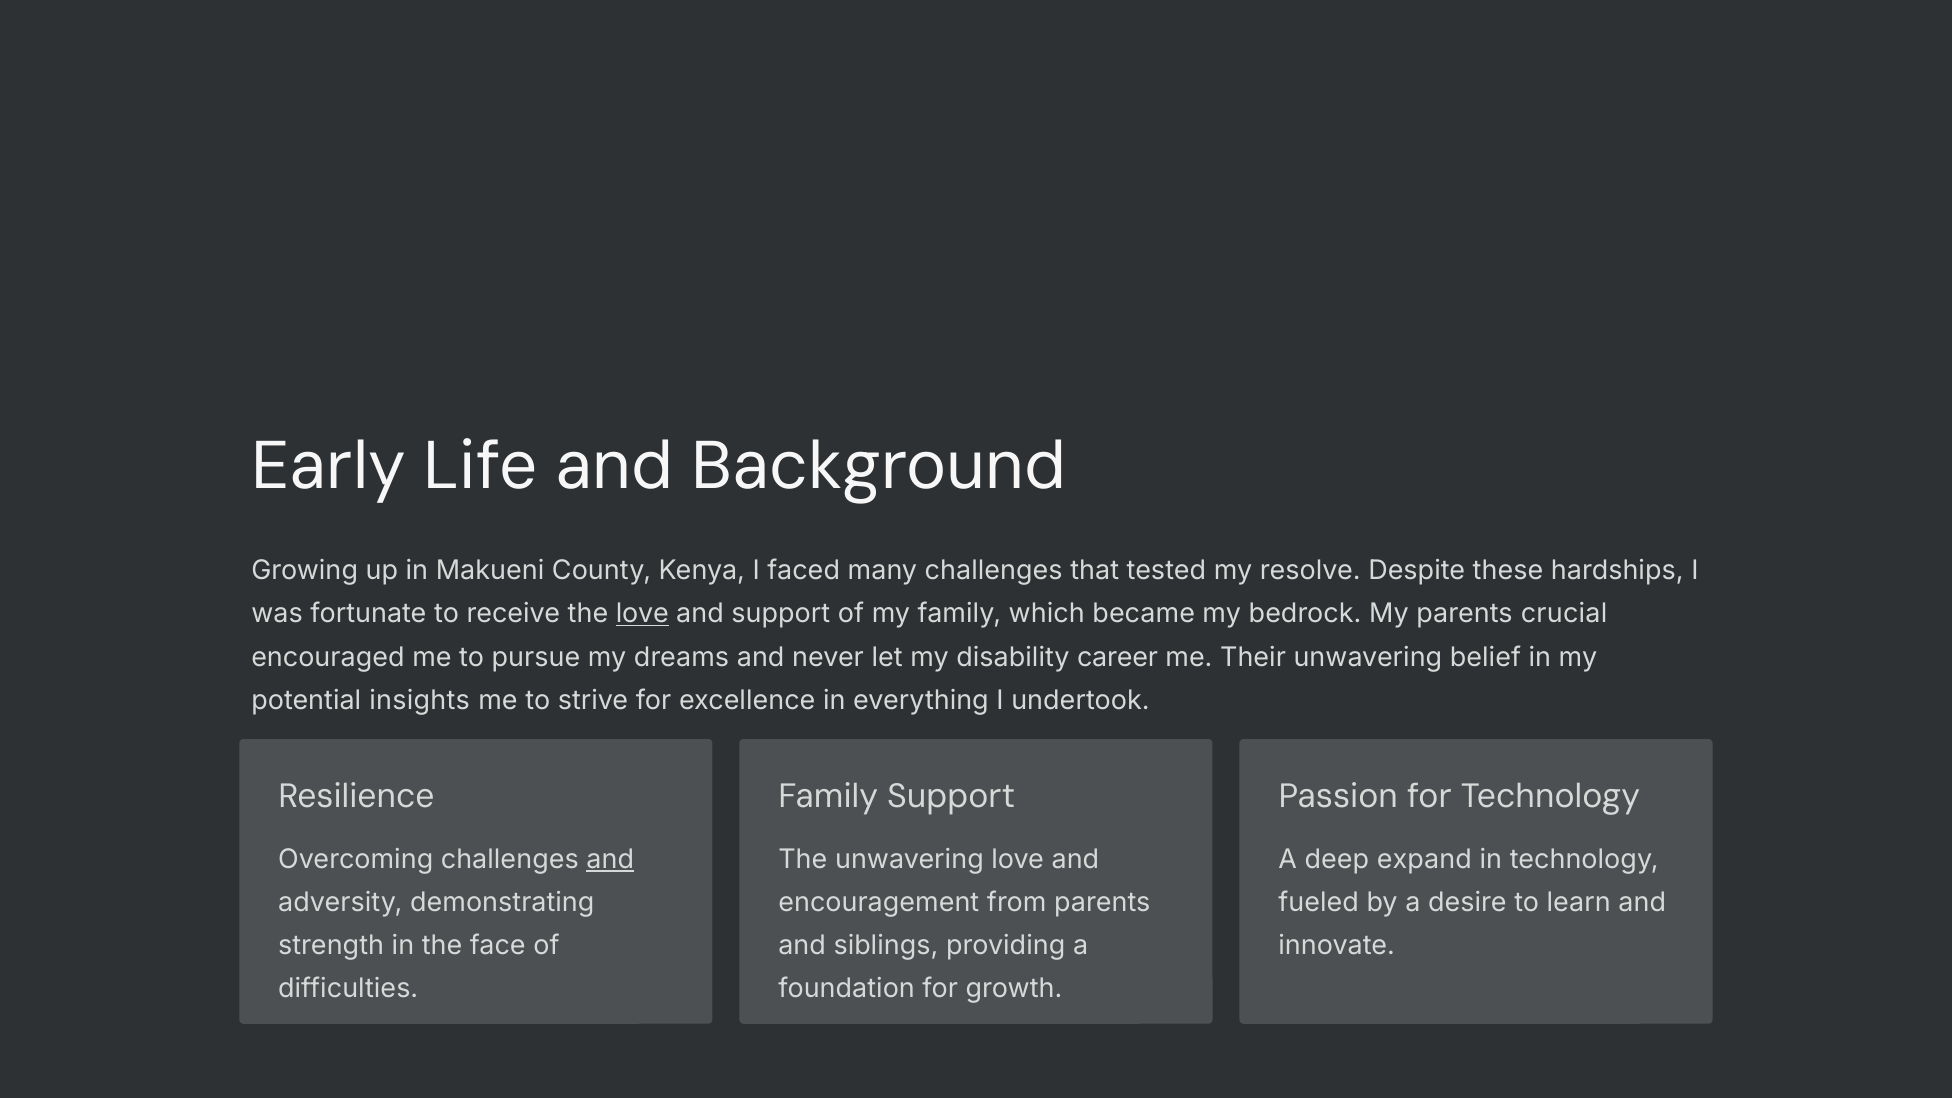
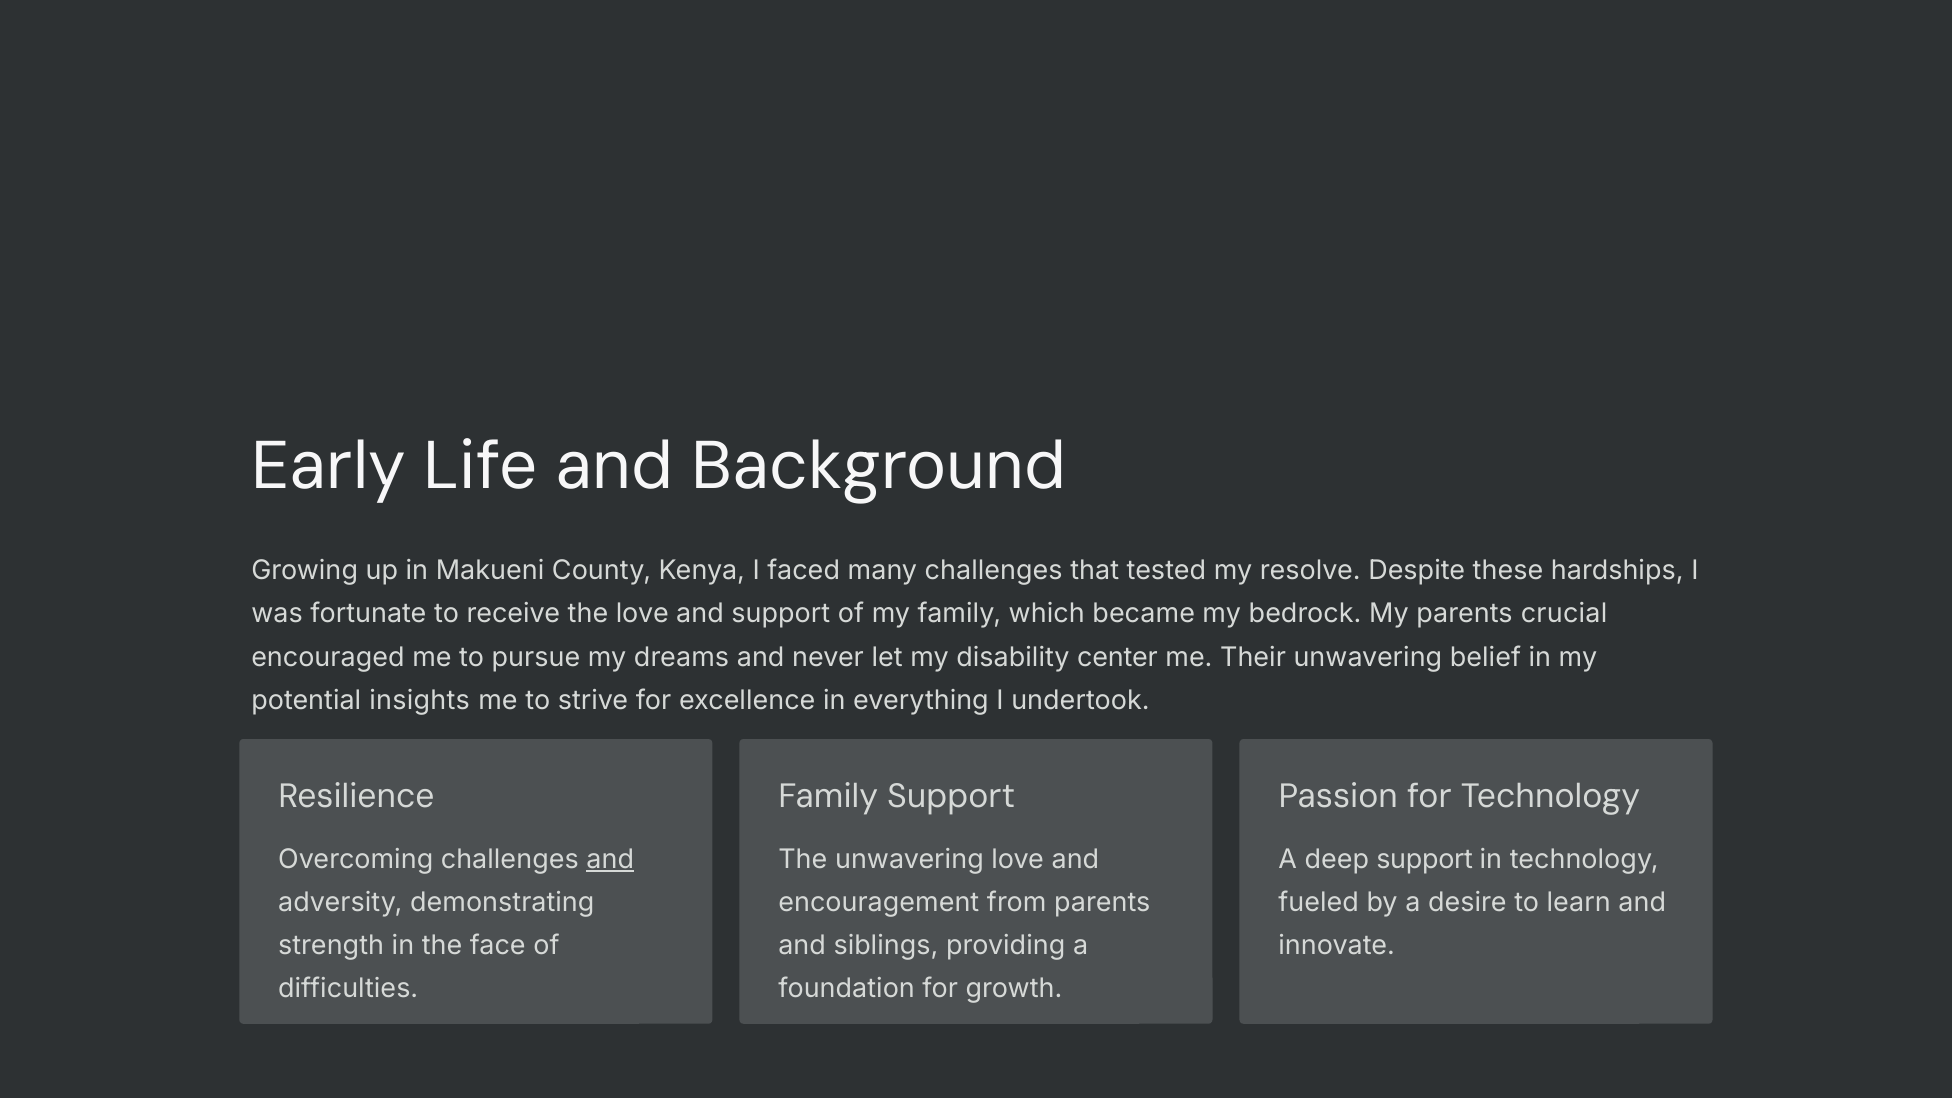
love underline: present -> none (642, 614)
career: career -> center (1117, 657)
deep expand: expand -> support (1425, 859)
